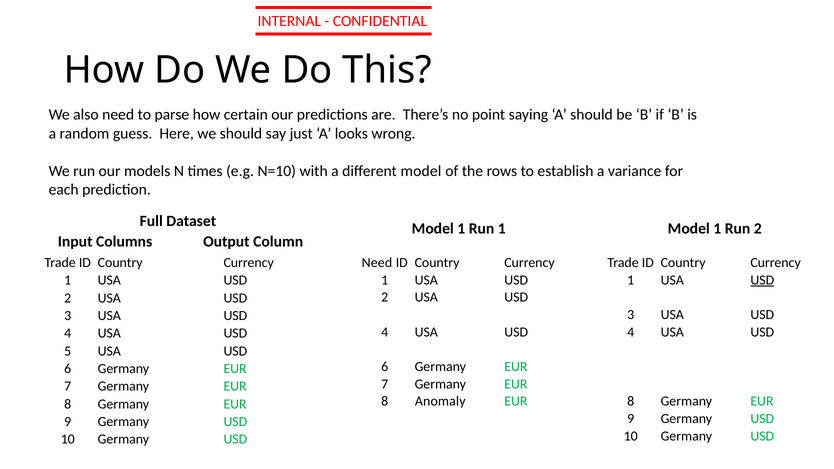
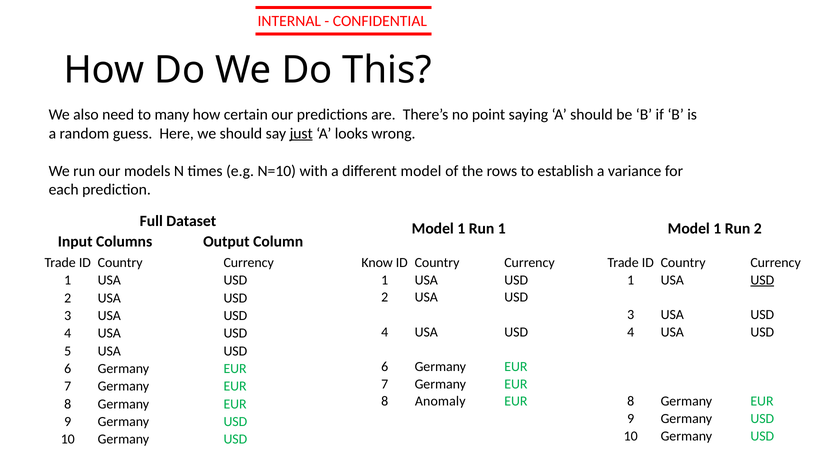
parse: parse -> many (172, 115)
just underline: none -> present (301, 133)
Need: Need -> Know (377, 263)
